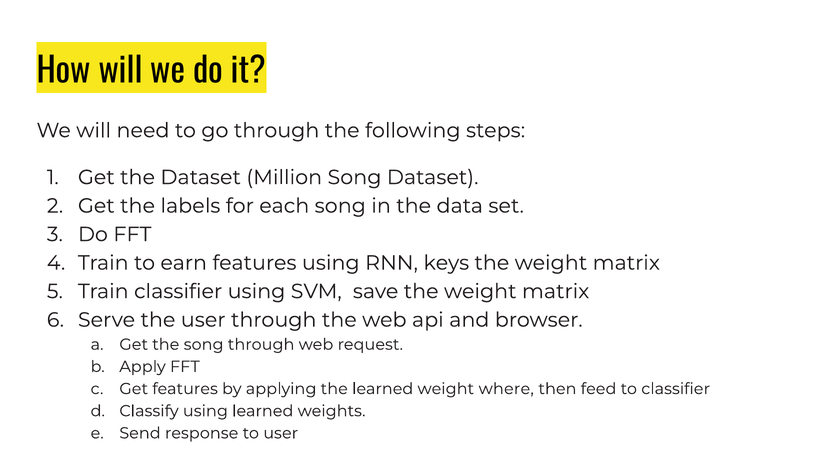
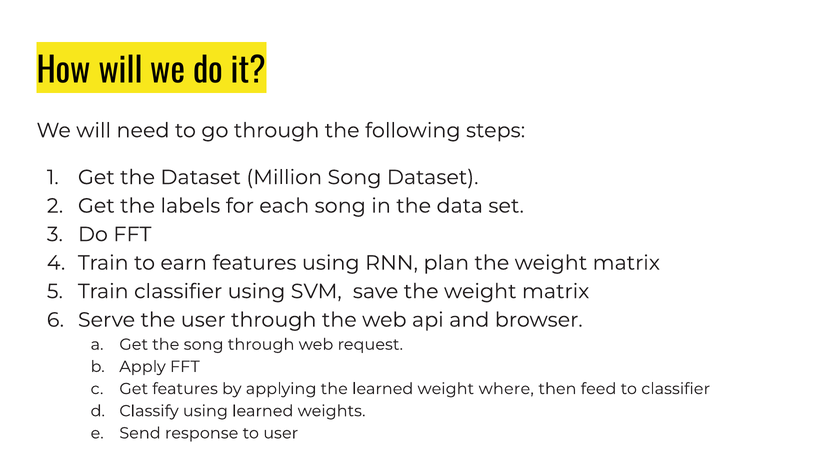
keys: keys -> plan (446, 263)
